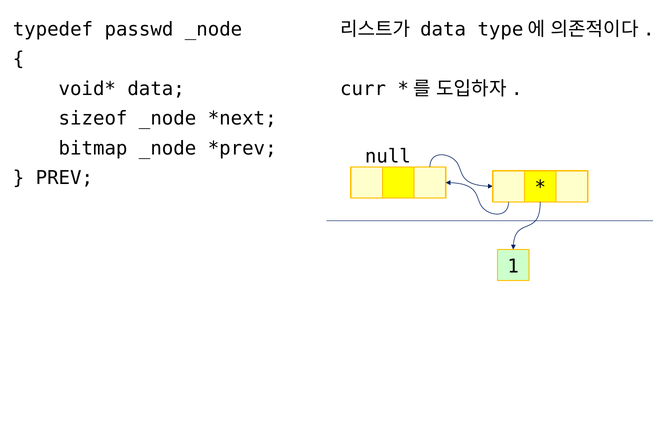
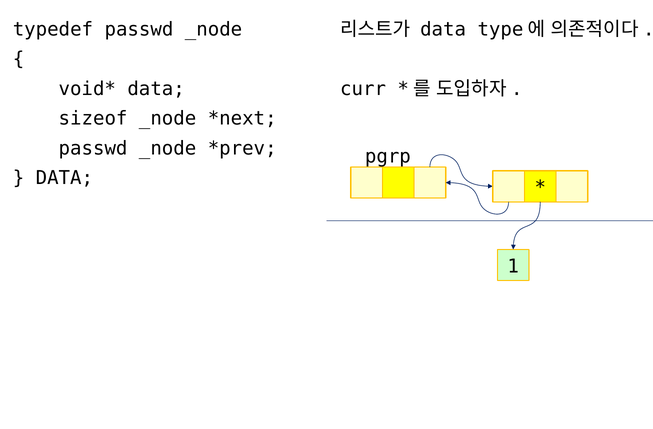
bitmap: bitmap -> passwd (93, 148)
null: null -> pgrp (388, 156)
PREV: PREV -> DATA (64, 178)
